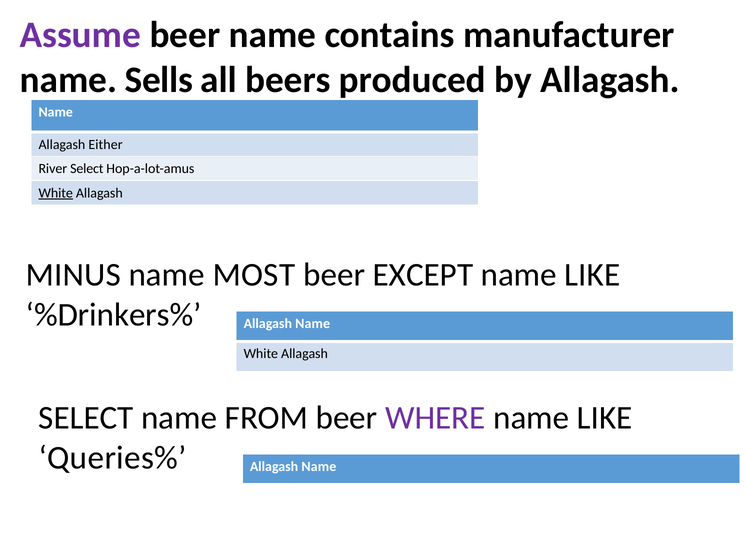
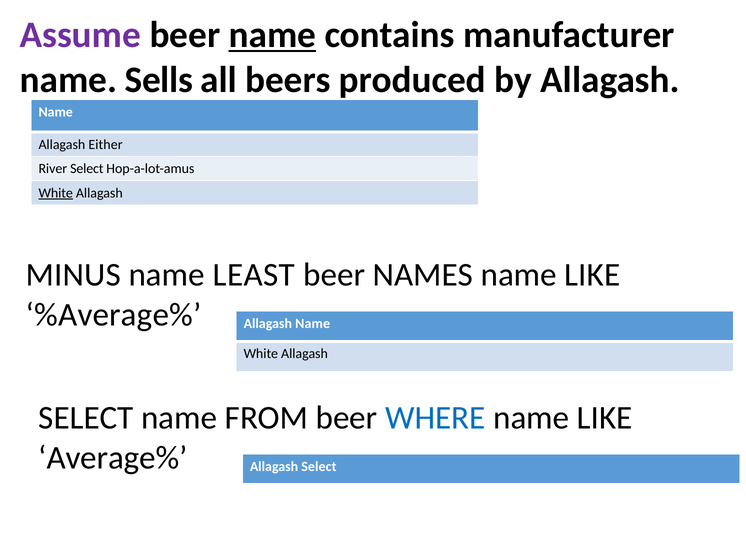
name underline: none -> present (272, 35)
MOST: MOST -> LEAST (254, 275)
EXCEPT: EXCEPT -> NAMES (423, 275)
%Drinkers%: %Drinkers% -> %Average% (114, 314)
WHERE colour: purple -> blue (435, 418)
Queries%: Queries% -> Average% (113, 457)
Name: Name -> Select (319, 466)
